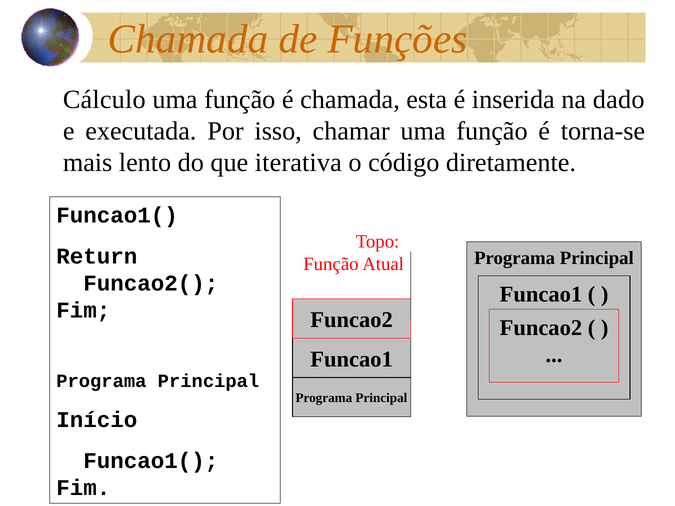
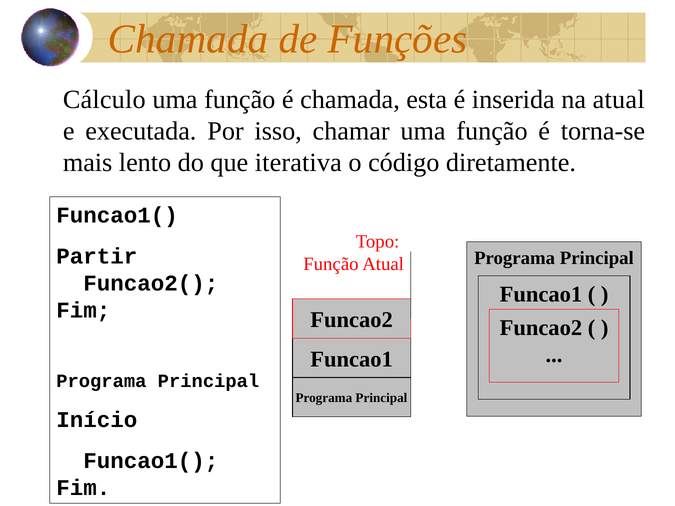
na dado: dado -> atual (619, 100)
Return: Return -> Partir (97, 257)
